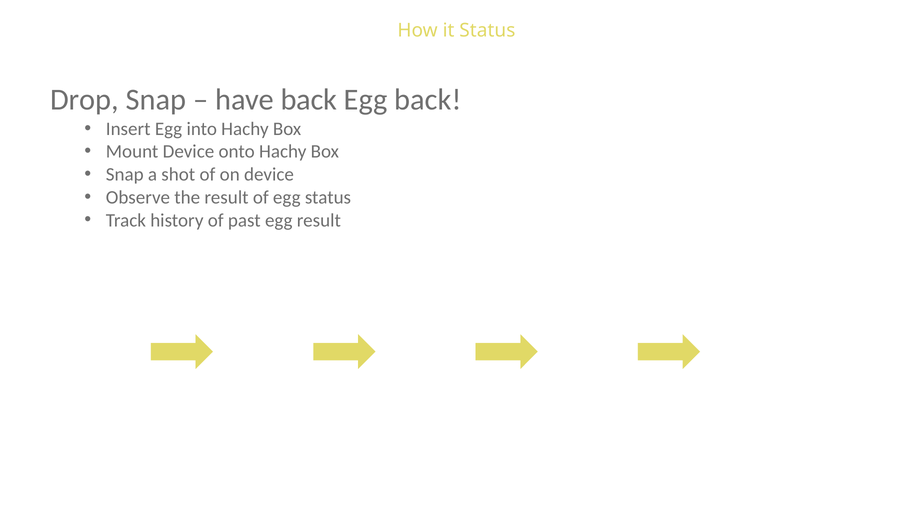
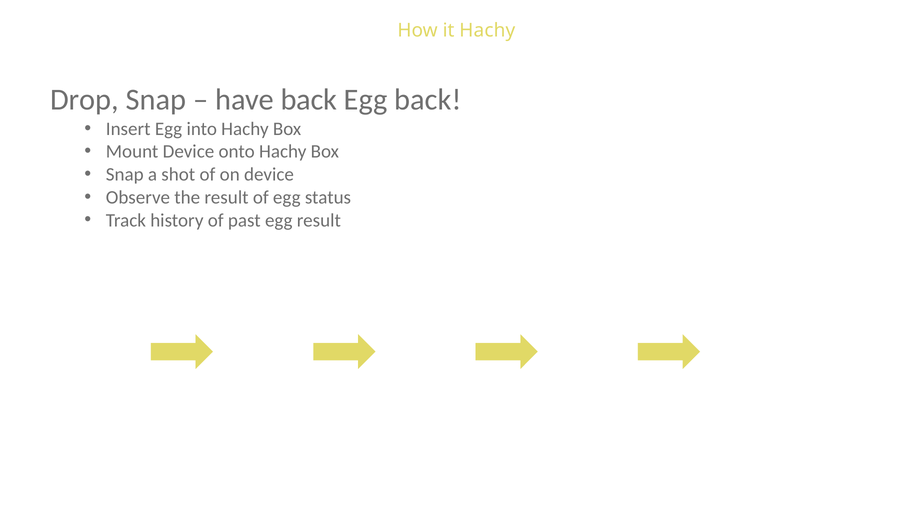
it Status: Status -> Hachy (487, 30)
